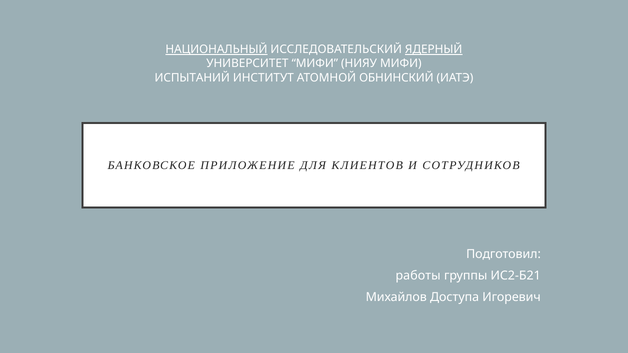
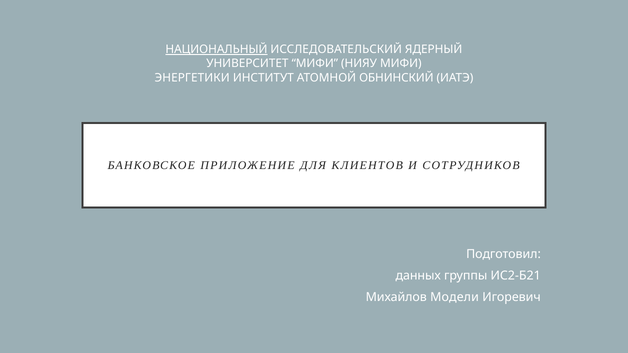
ЯДЕРНЫЙ underline: present -> none (434, 49)
ИСПЫТАНИЙ: ИСПЫТАНИЙ -> ЭНЕРГЕТИКИ (192, 78)
работы: работы -> данных (418, 276)
Доступа: Доступа -> Модели (455, 297)
